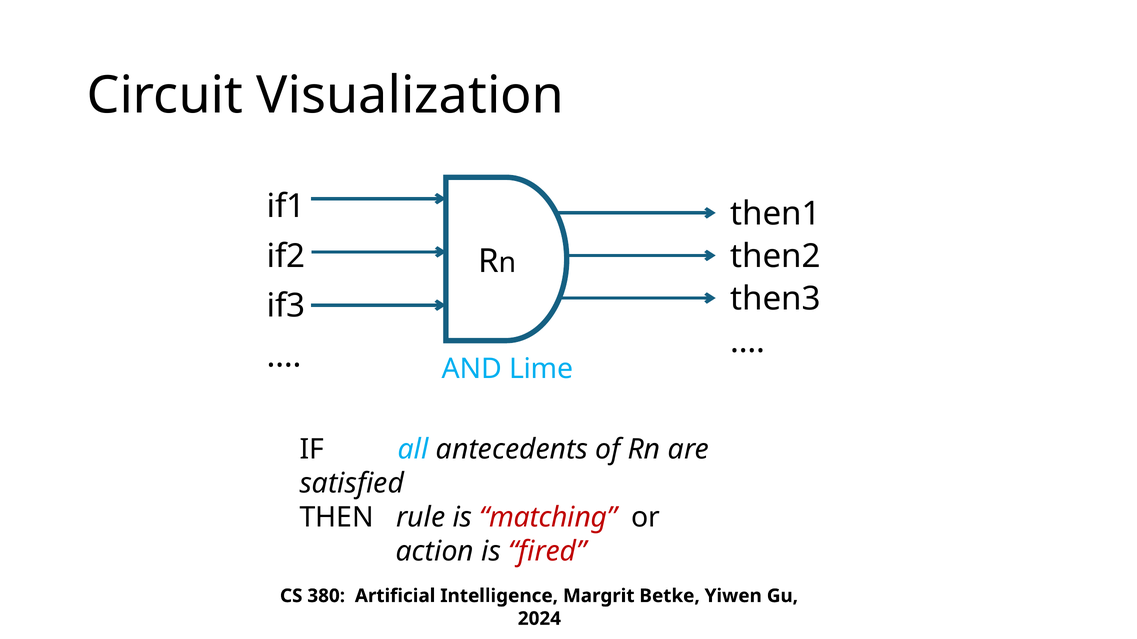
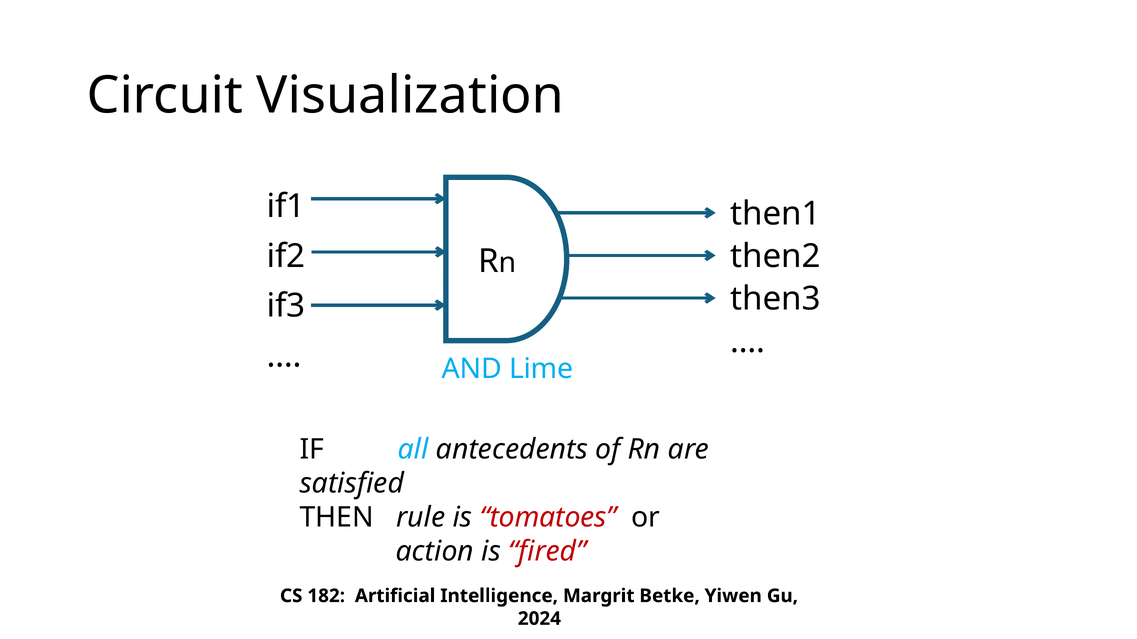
matching: matching -> tomatoes (548, 518)
380: 380 -> 182 (326, 596)
